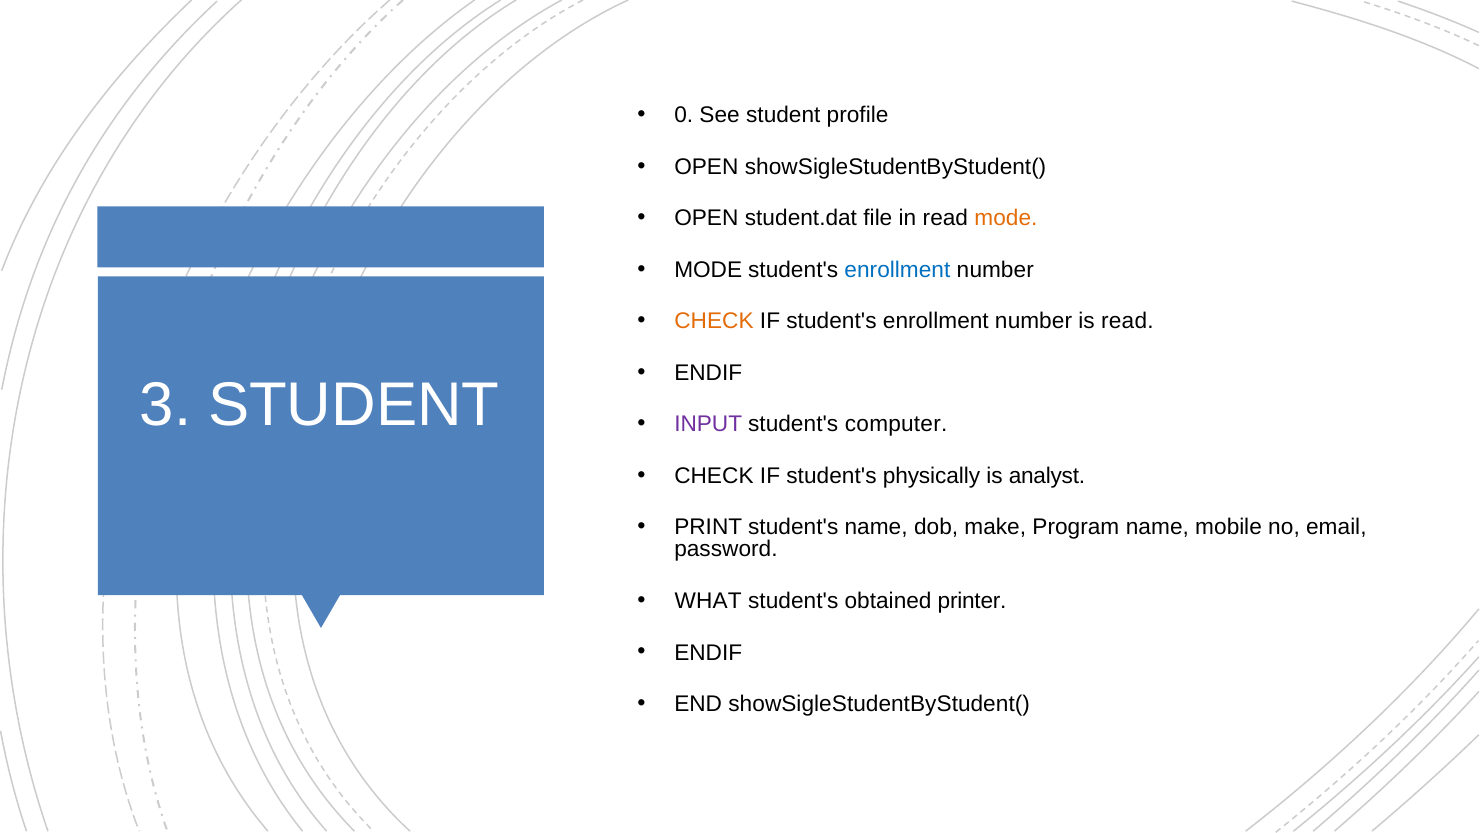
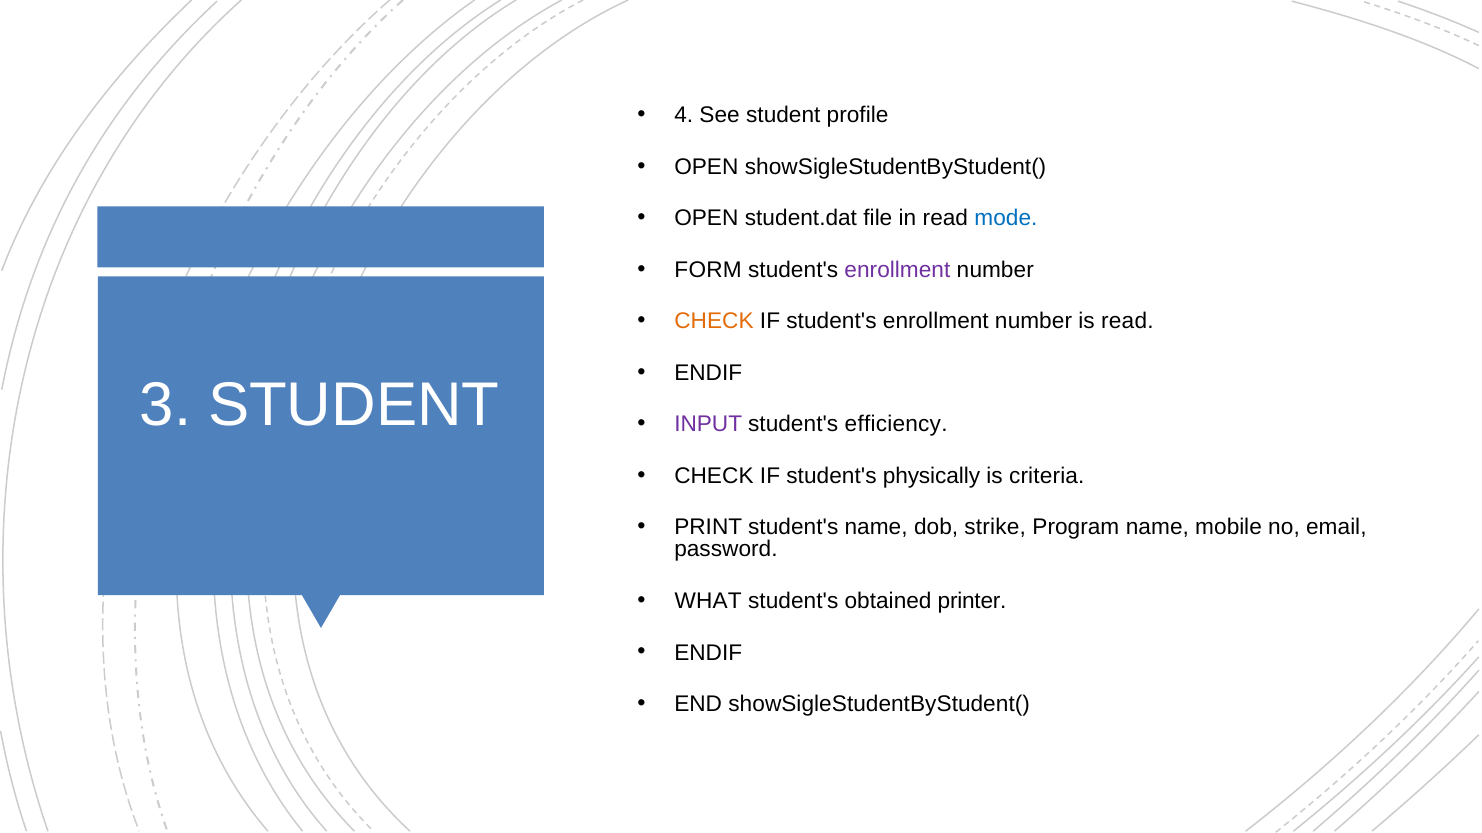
0: 0 -> 4 (684, 115)
mode colour: orange -> blue (1006, 218)
MODE: MODE -> FORM (708, 270)
enrollment colour: blue -> purple (897, 270)
computer: computer -> efficiency (896, 425)
analyst: analyst -> criteria (1047, 476)
make: make -> strike (995, 528)
